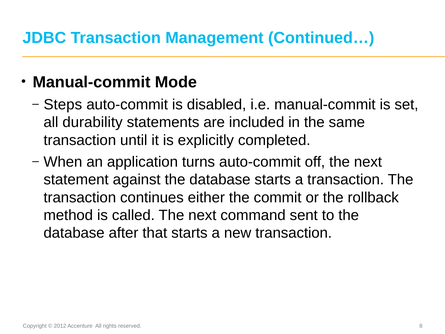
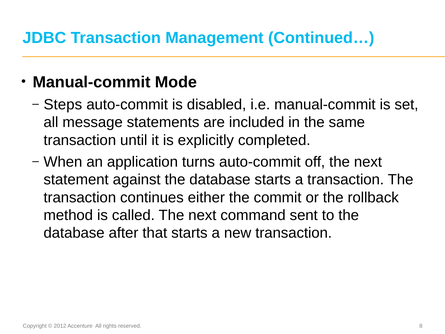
durability: durability -> message (93, 122)
